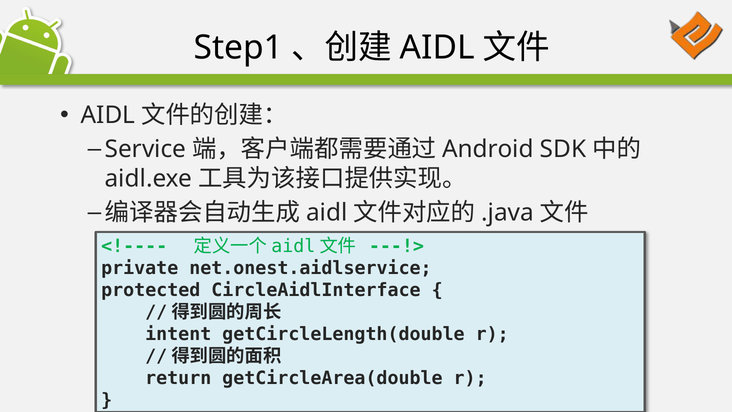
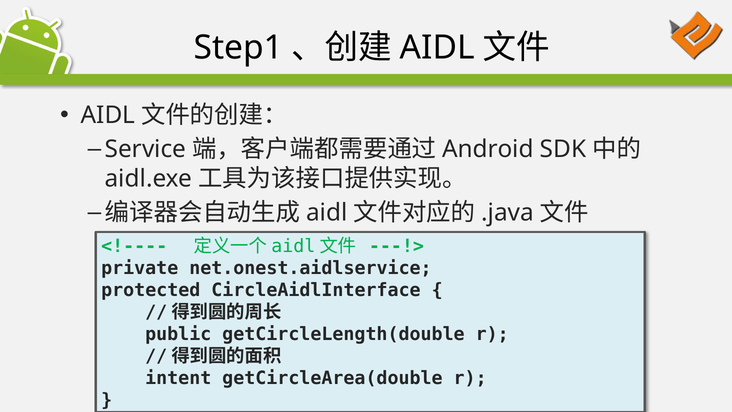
intent: intent -> public (178, 334)
return: return -> intent (178, 378)
